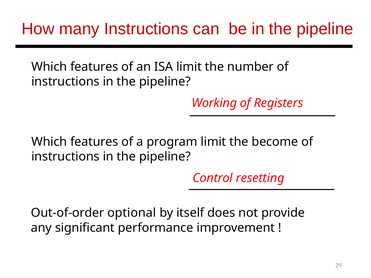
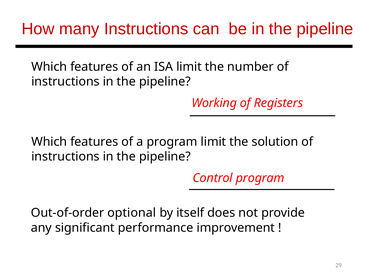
become: become -> solution (275, 142)
Control resetting: resetting -> program (260, 178)
